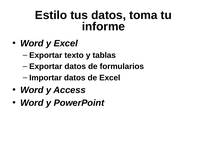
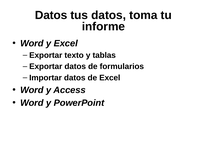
Estilo: Estilo -> Datos (51, 15)
